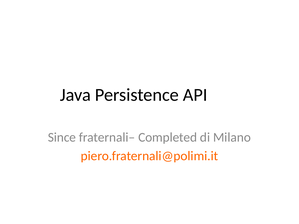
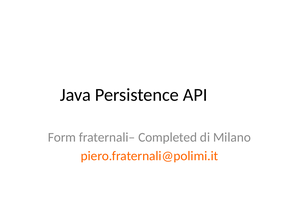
Since: Since -> Form (62, 137)
